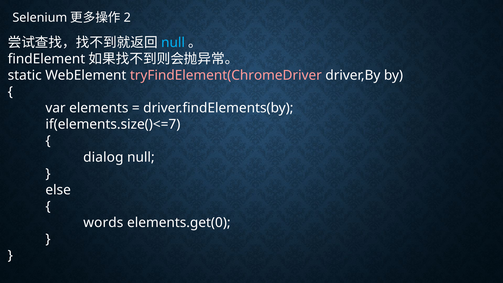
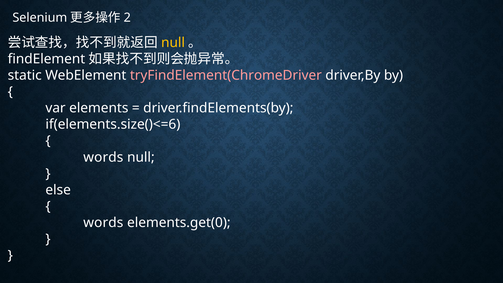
null colour: light blue -> yellow (173, 43)
if(elements.size()<=7: if(elements.size()<=7 -> if(elements.size()<=6 (113, 124)
dialog: dialog -> words (103, 157)
